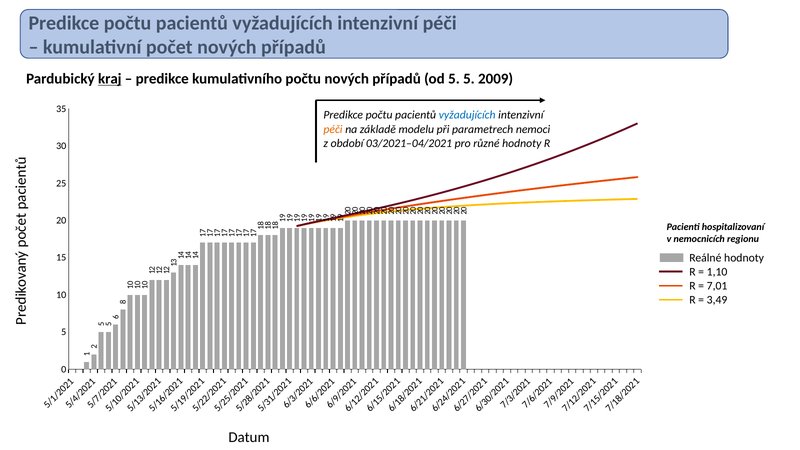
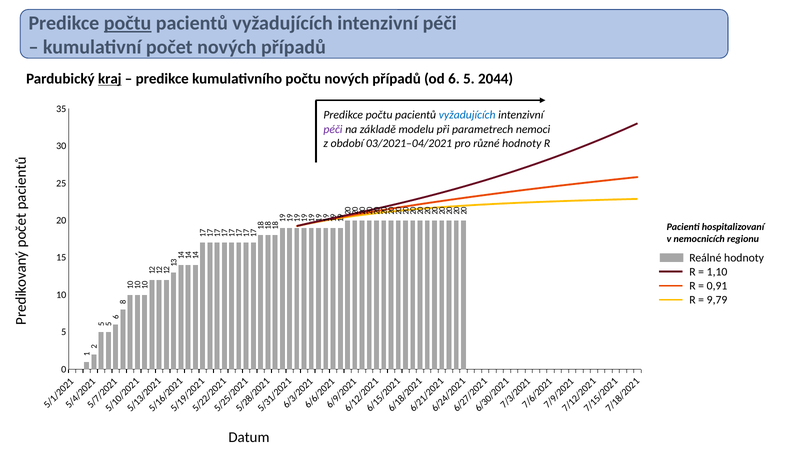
počtu underline: none -> present (128, 23)
od 5: 5 -> 6 (454, 79)
2009: 2009 -> 2044 (496, 79)
péči colour: orange -> purple (333, 129)
7,01: 7,01 -> 0,91 (717, 286)
3,49: 3,49 -> 9,79 (717, 300)
